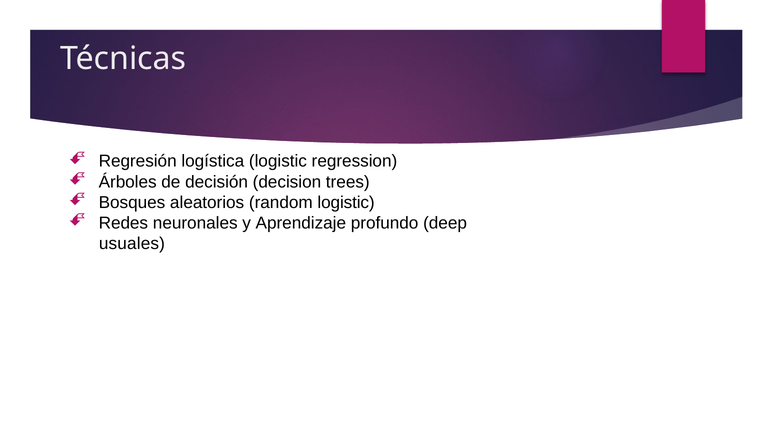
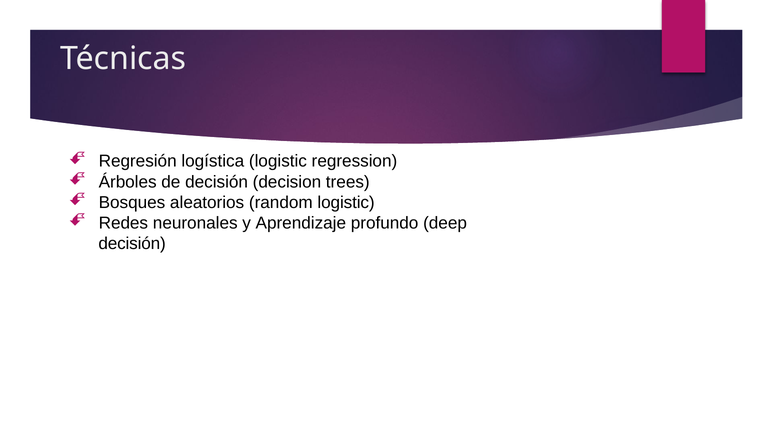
usuales: usuales -> decisión (132, 244)
